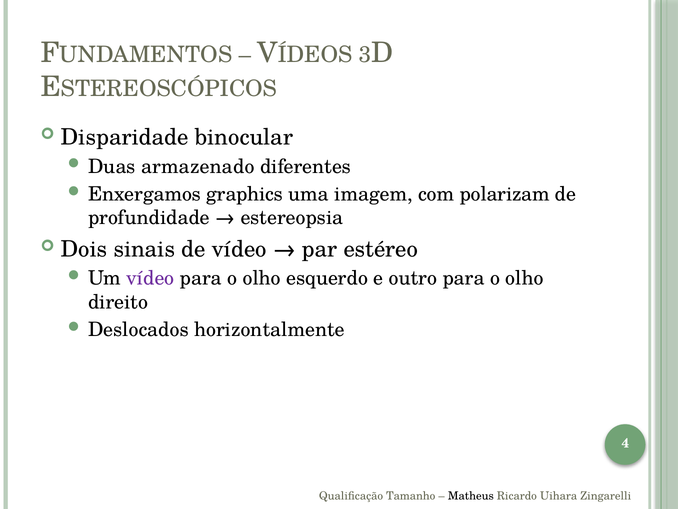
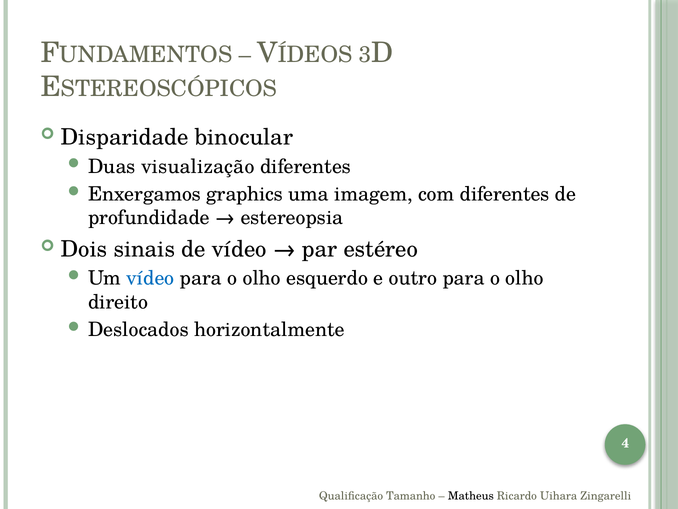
armazenado: armazenado -> visualização (198, 166)
com polarizam: polarizam -> diferentes (505, 194)
vídeo colour: purple -> blue (150, 278)
